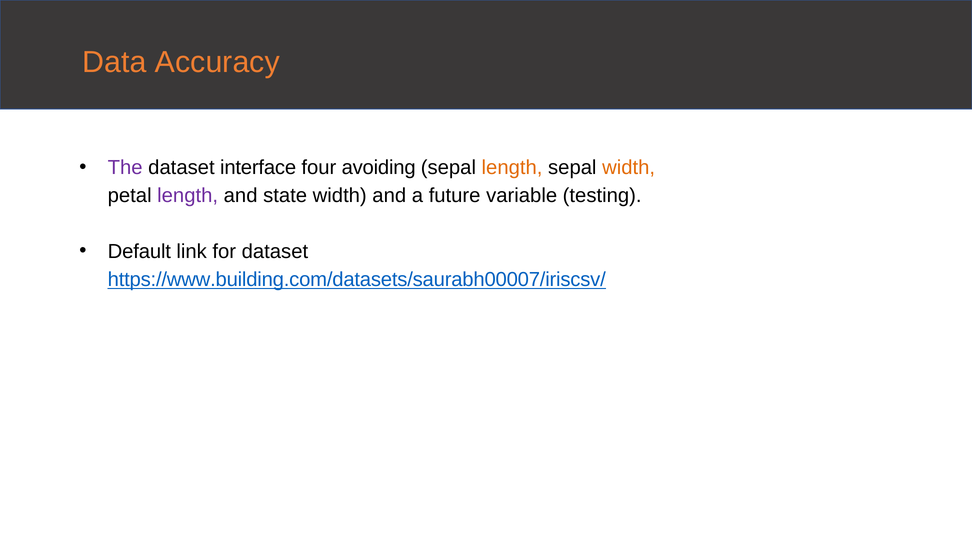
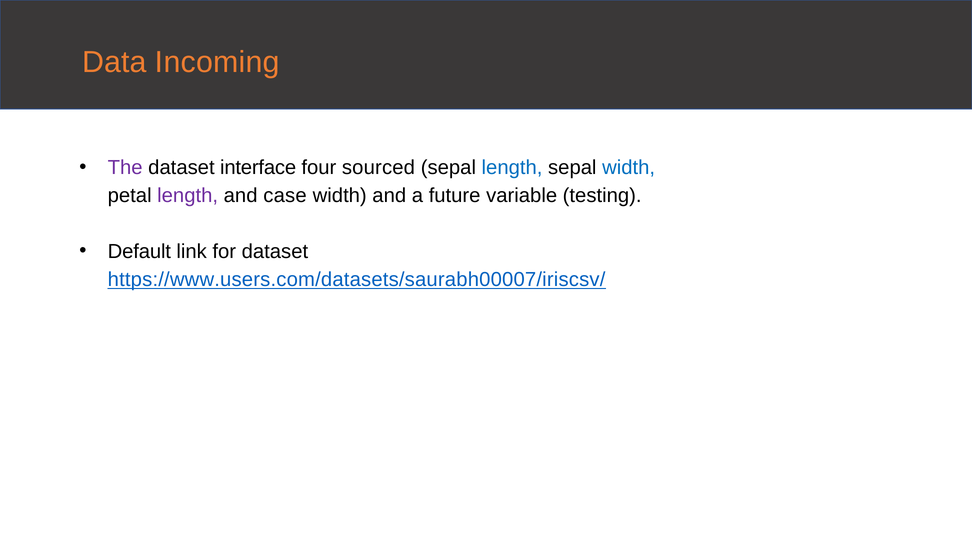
Accuracy: Accuracy -> Incoming (217, 62)
avoiding: avoiding -> sourced (378, 167)
length colour: orange -> blue (512, 167)
width colour: orange -> blue (629, 167)
state: state -> case (285, 195)
https://www.building.com/datasets/saurabh00007/iriscsv/: https://www.building.com/datasets/saurabh00007/iriscsv/ -> https://www.users.com/datasets/saurabh00007/iriscsv/ (357, 279)
